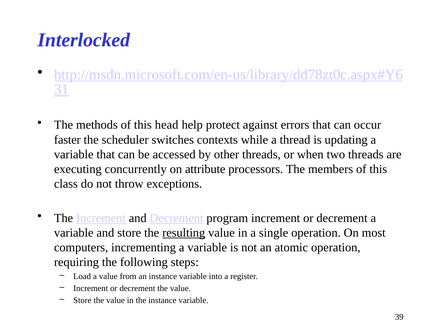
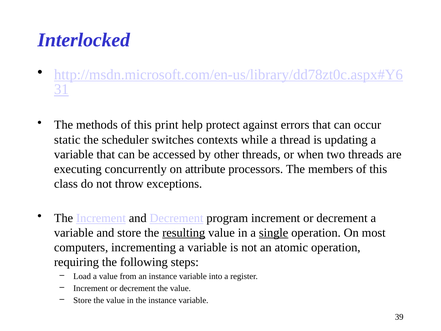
head: head -> print (167, 125)
faster: faster -> static (67, 140)
single underline: none -> present (274, 233)
